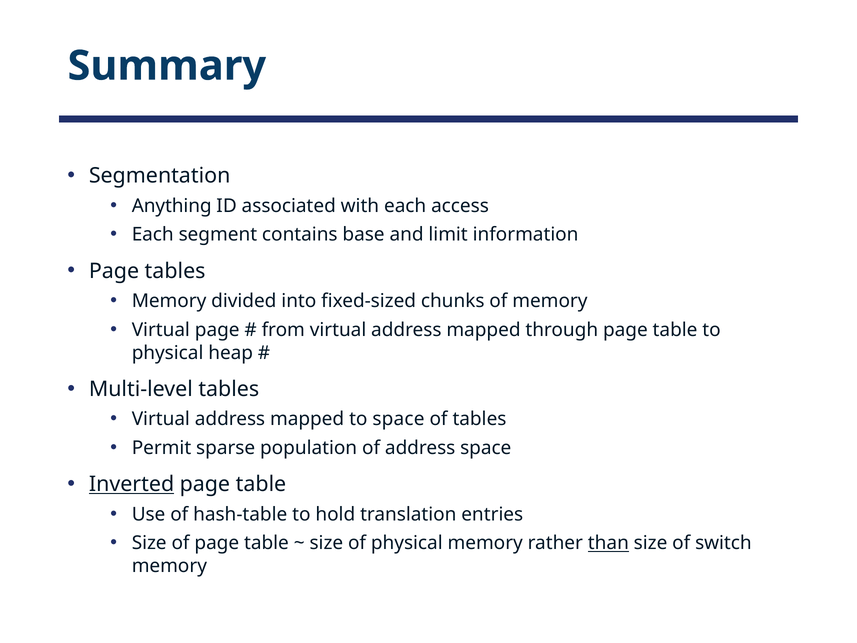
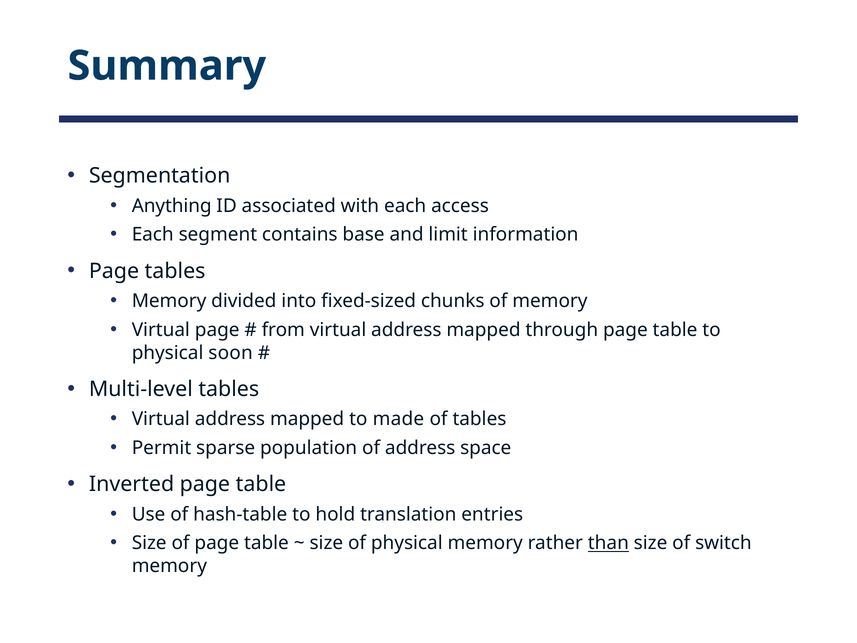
heap: heap -> soon (231, 353)
to space: space -> made (398, 419)
Inverted underline: present -> none (132, 484)
